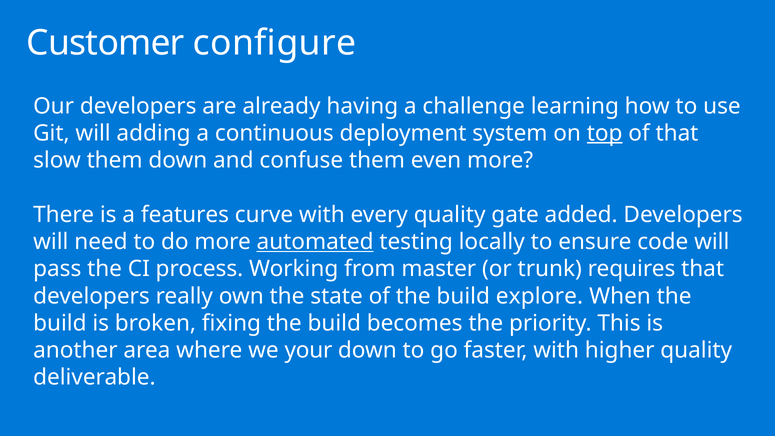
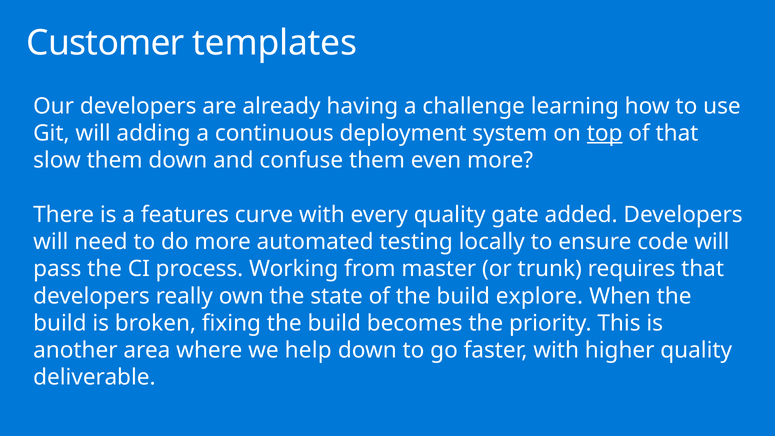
configure: configure -> templates (275, 43)
automated underline: present -> none (315, 242)
your: your -> help (308, 350)
